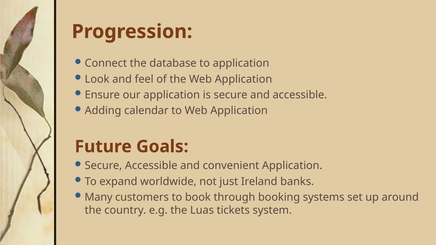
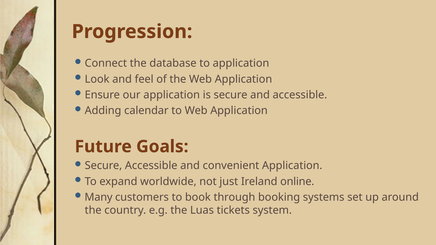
banks: banks -> online (297, 182)
